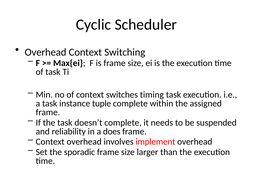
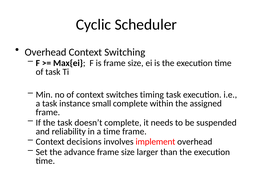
tuple: tuple -> small (102, 103)
a does: does -> time (112, 131)
Context overhead: overhead -> decisions (84, 142)
sporadic: sporadic -> advance (79, 152)
